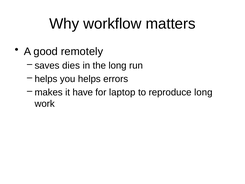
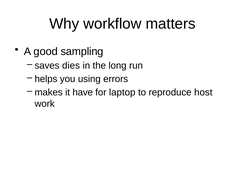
remotely: remotely -> sampling (82, 51)
you helps: helps -> using (89, 79)
reproduce long: long -> host (203, 92)
